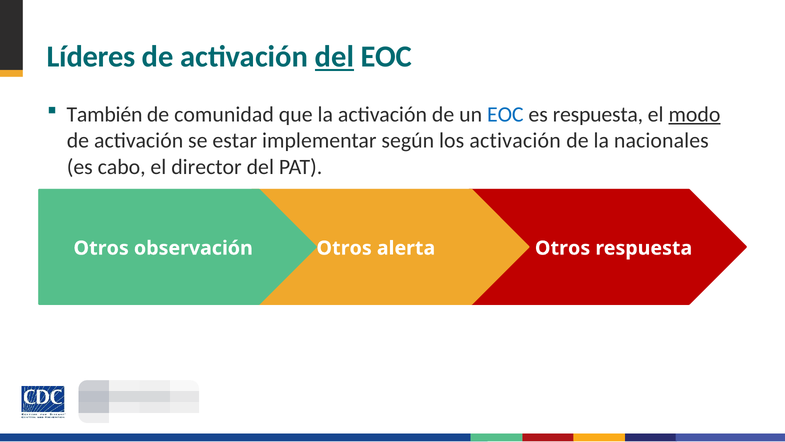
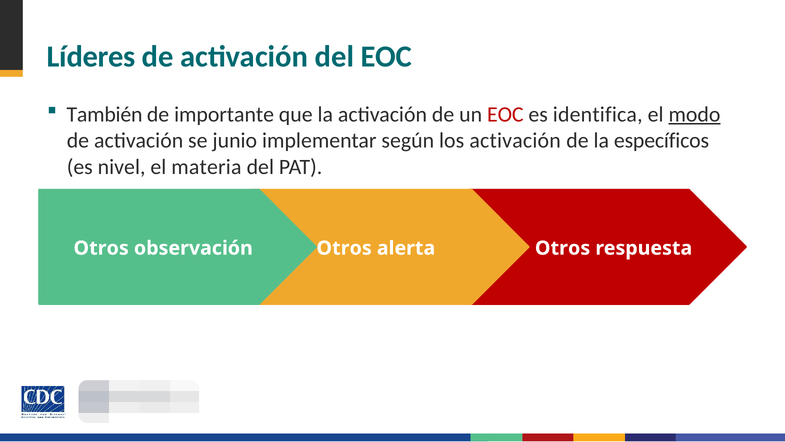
del underline: present -> none (334, 57)
comunidad: comunidad -> importante (224, 114)
EOC colour: blue -> red (505, 114)
es respuesta: respuesta -> identifica (598, 114)
estar: estar -> junio (235, 141)
nacionales: nacionales -> específicos (661, 141)
cabo: cabo -> nivel (122, 167)
director: director -> materia (206, 167)
